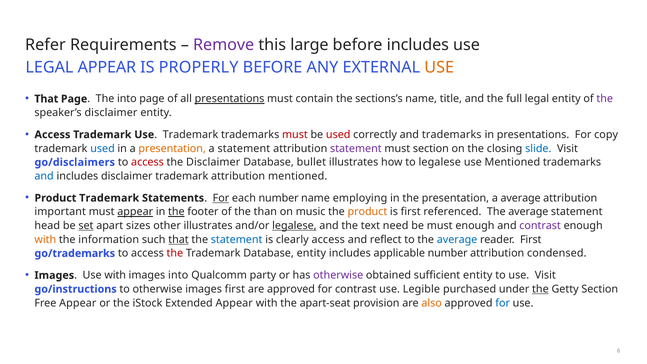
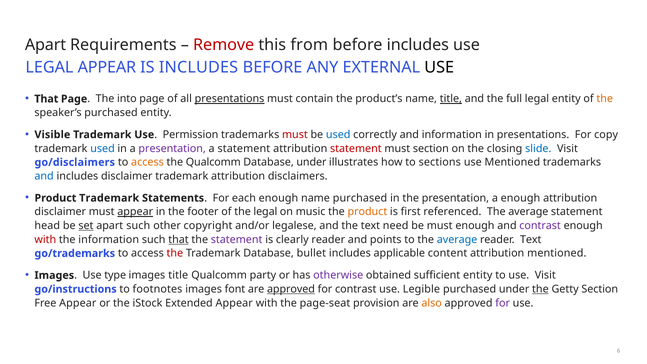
Refer: Refer -> Apart (46, 45)
Remove colour: purple -> red (224, 45)
large: large -> from (309, 45)
IS PROPERLY: PROPERLY -> INCLUDES (199, 68)
USE colour: orange -> black (439, 68)
sections’s: sections’s -> product’s (379, 99)
title underline: none -> present (451, 99)
the colour: purple -> orange (605, 99)
speaker’s disclaimer: disclaimer -> purchased (111, 113)
Access: Access -> Visible (52, 135)
Use Trademark: Trademark -> Permission (191, 135)
used colour: red -> blue (338, 135)
and trademarks: trademarks -> information (452, 135)
presentation colour: orange -> purple (172, 148)
statement colour: purple -> red (356, 148)
access colour: red -> orange (147, 162)
the Disclaimer: Disclaimer -> Qualcomm (213, 162)
Database bullet: bullet -> under (311, 162)
to legalese: legalese -> sections (440, 162)
attribution mentioned: mentioned -> disclaimers (298, 176)
For underline: present -> none (221, 198)
each number: number -> enough (278, 198)
name employing: employing -> purchased (360, 198)
a average: average -> enough (521, 198)
important: important -> disclaimer (60, 212)
the underline: present -> none (176, 212)
the than: than -> legal (265, 212)
apart sizes: sizes -> such (138, 226)
other illustrates: illustrates -> copyright (208, 226)
legalese underline: present -> none (294, 226)
with colour: orange -> red (45, 240)
statement colour: blue -> purple (237, 240)
clearly access: access -> reader (328, 240)
reflect: reflect -> points (386, 240)
reader First: First -> Text (531, 240)
Database entity: entity -> bullet (311, 253)
applicable number: number -> content (448, 253)
attribution condensed: condensed -> mentioned (557, 253)
Use with: with -> type (115, 275)
images into: into -> title (178, 275)
to otherwise: otherwise -> footnotes (158, 289)
images first: first -> font (235, 289)
approved underline: none -> present (291, 289)
apart-seat: apart-seat -> page-seat (325, 303)
for colour: blue -> purple (503, 303)
